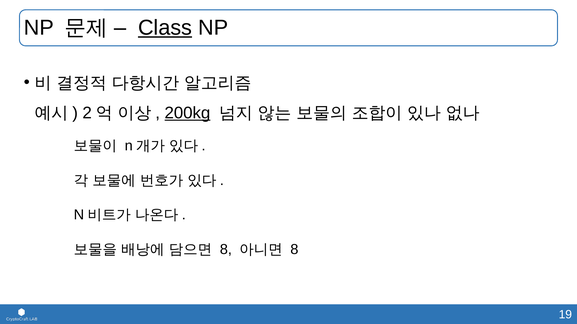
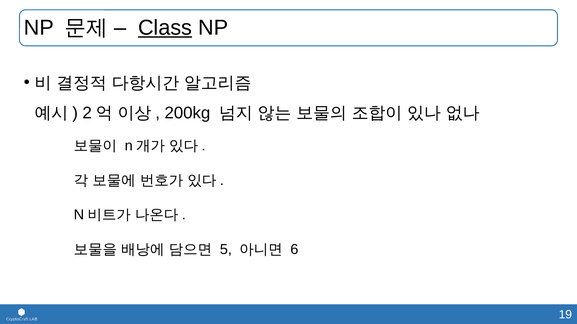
200kg underline: present -> none (187, 113)
8: 8 -> 5 (226, 250)
8: 8 -> 6 (294, 250)
